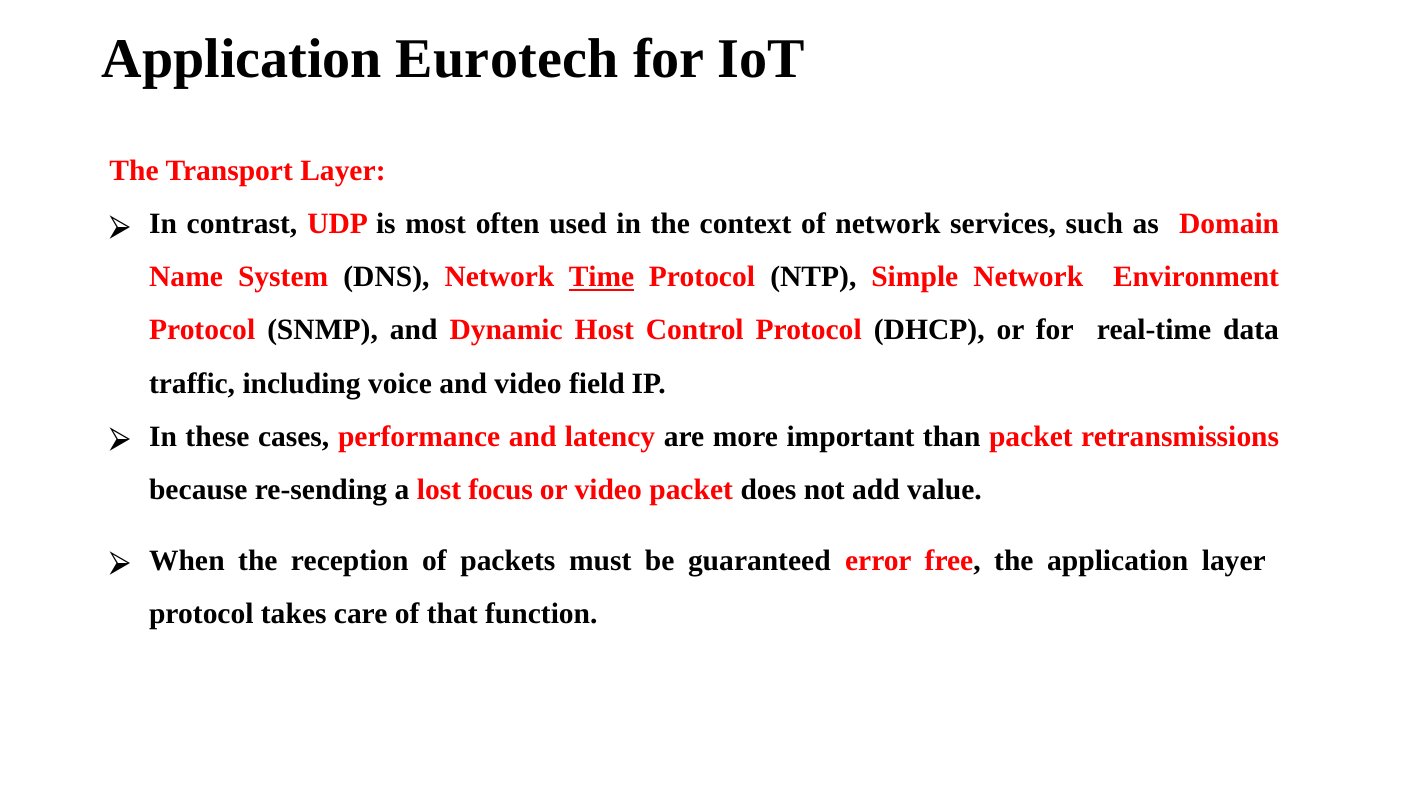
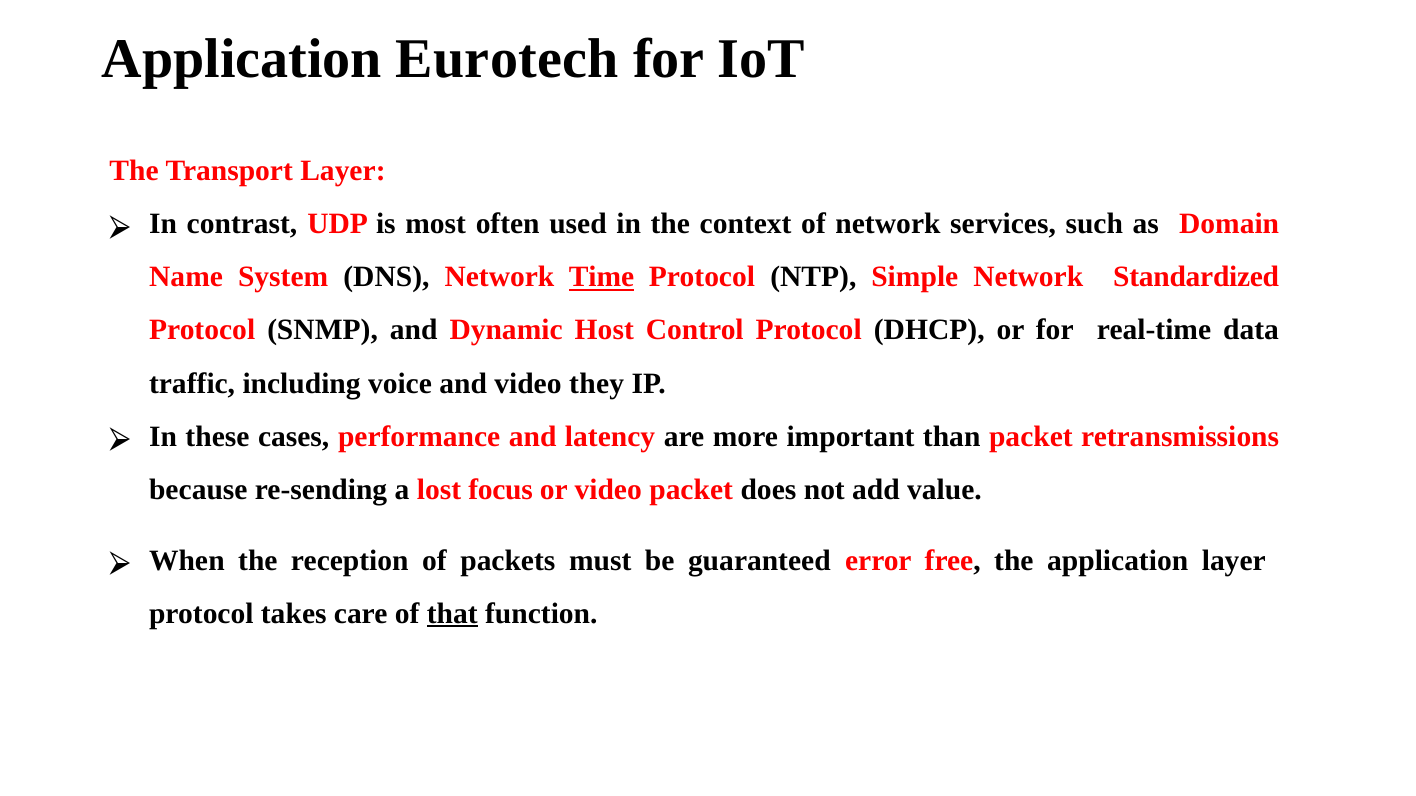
Environment: Environment -> Standardized (1196, 277)
field: field -> they (597, 384)
that underline: none -> present (452, 614)
